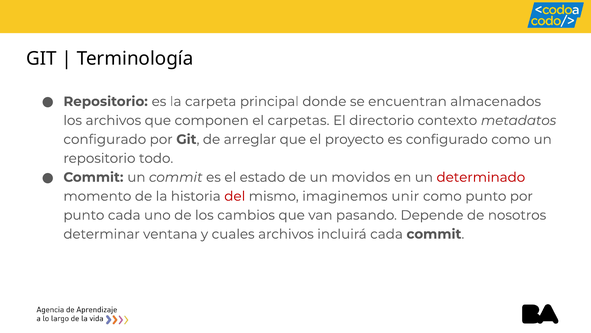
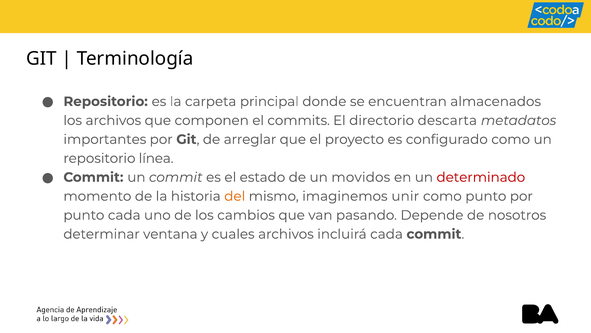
carpetas: carpetas -> commits (299, 120)
contexto: contexto -> descarta (447, 120)
configurado: configurado -> importantes (105, 139)
todo: todo -> línea (156, 158)
del colour: red -> orange (235, 196)
